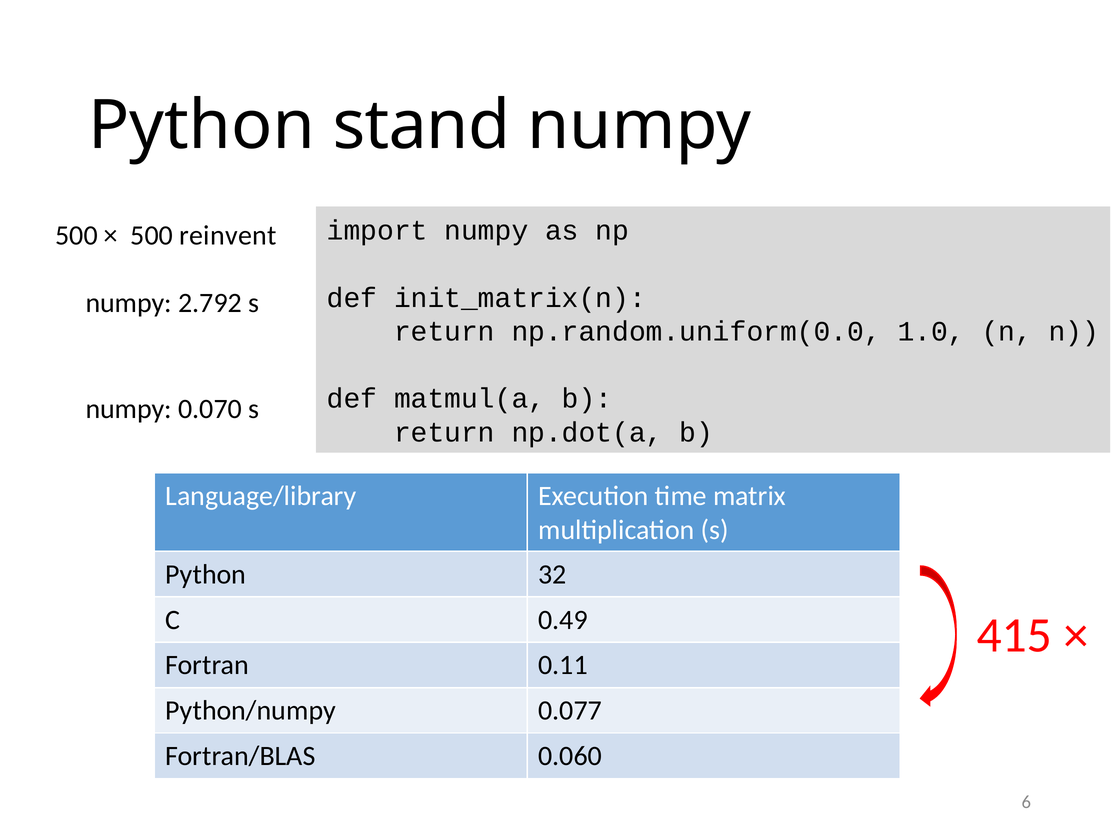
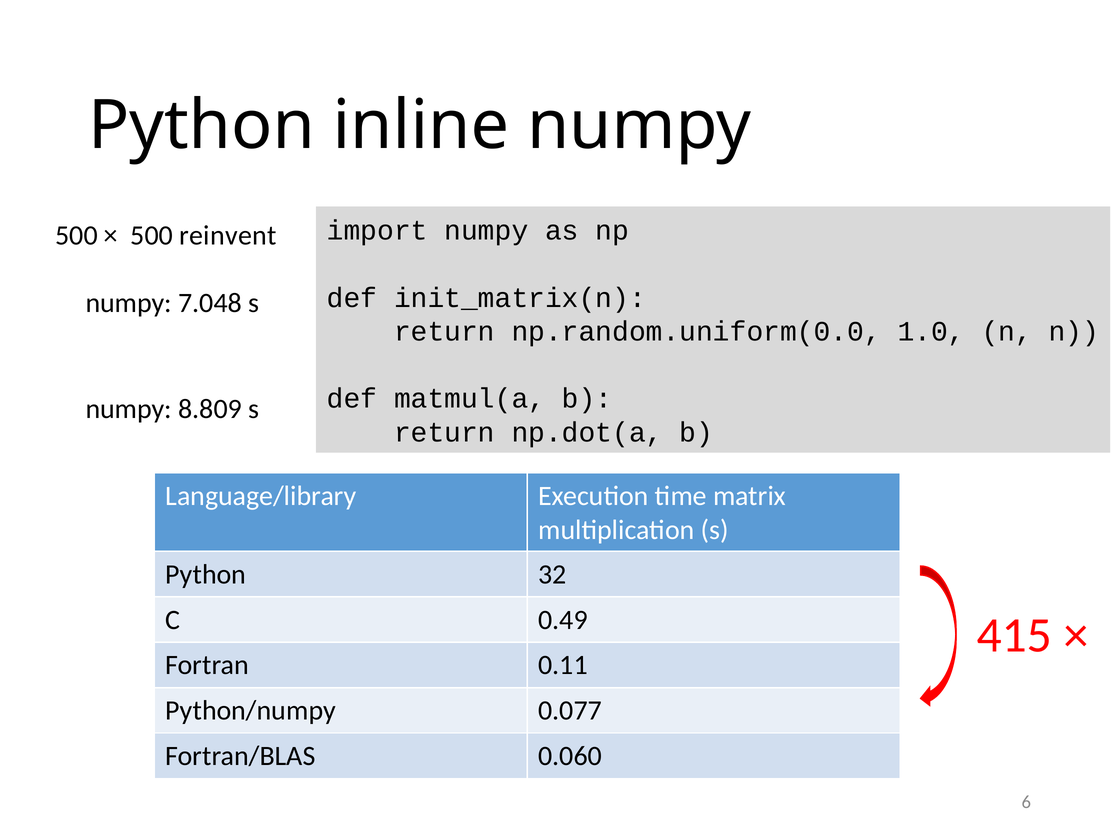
stand: stand -> inline (421, 125)
2.792: 2.792 -> 7.048 (210, 303)
0.070: 0.070 -> 8.809 (210, 409)
